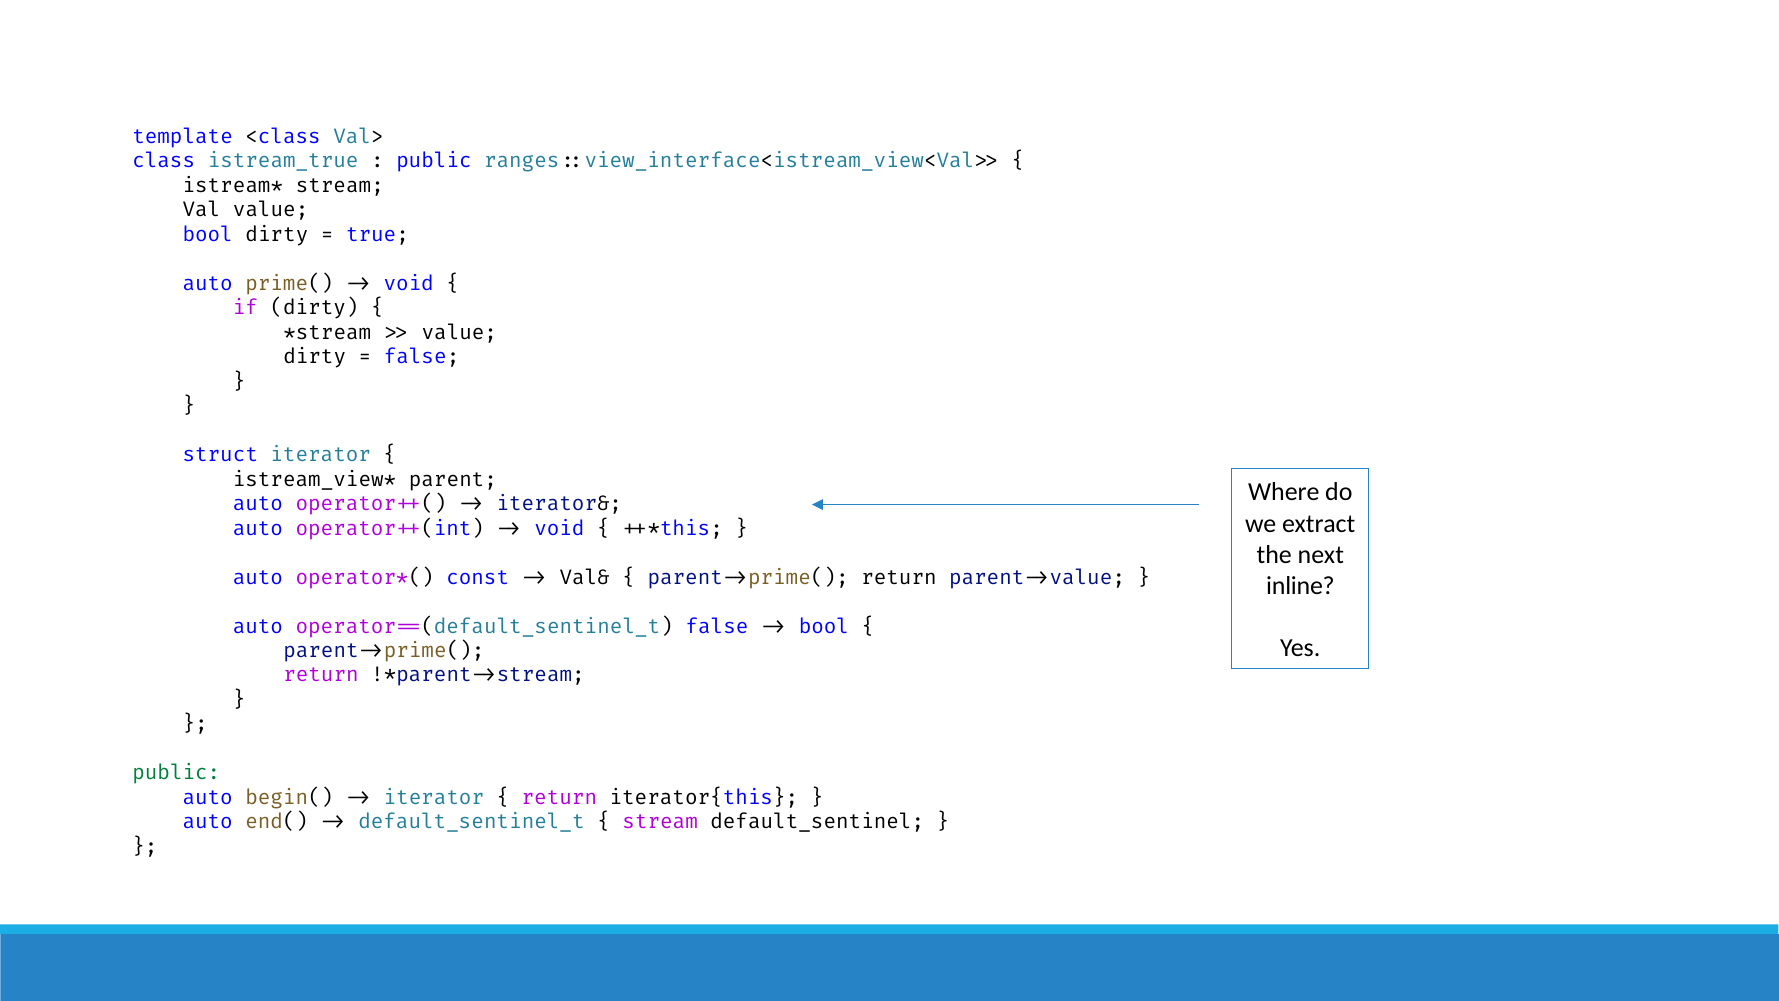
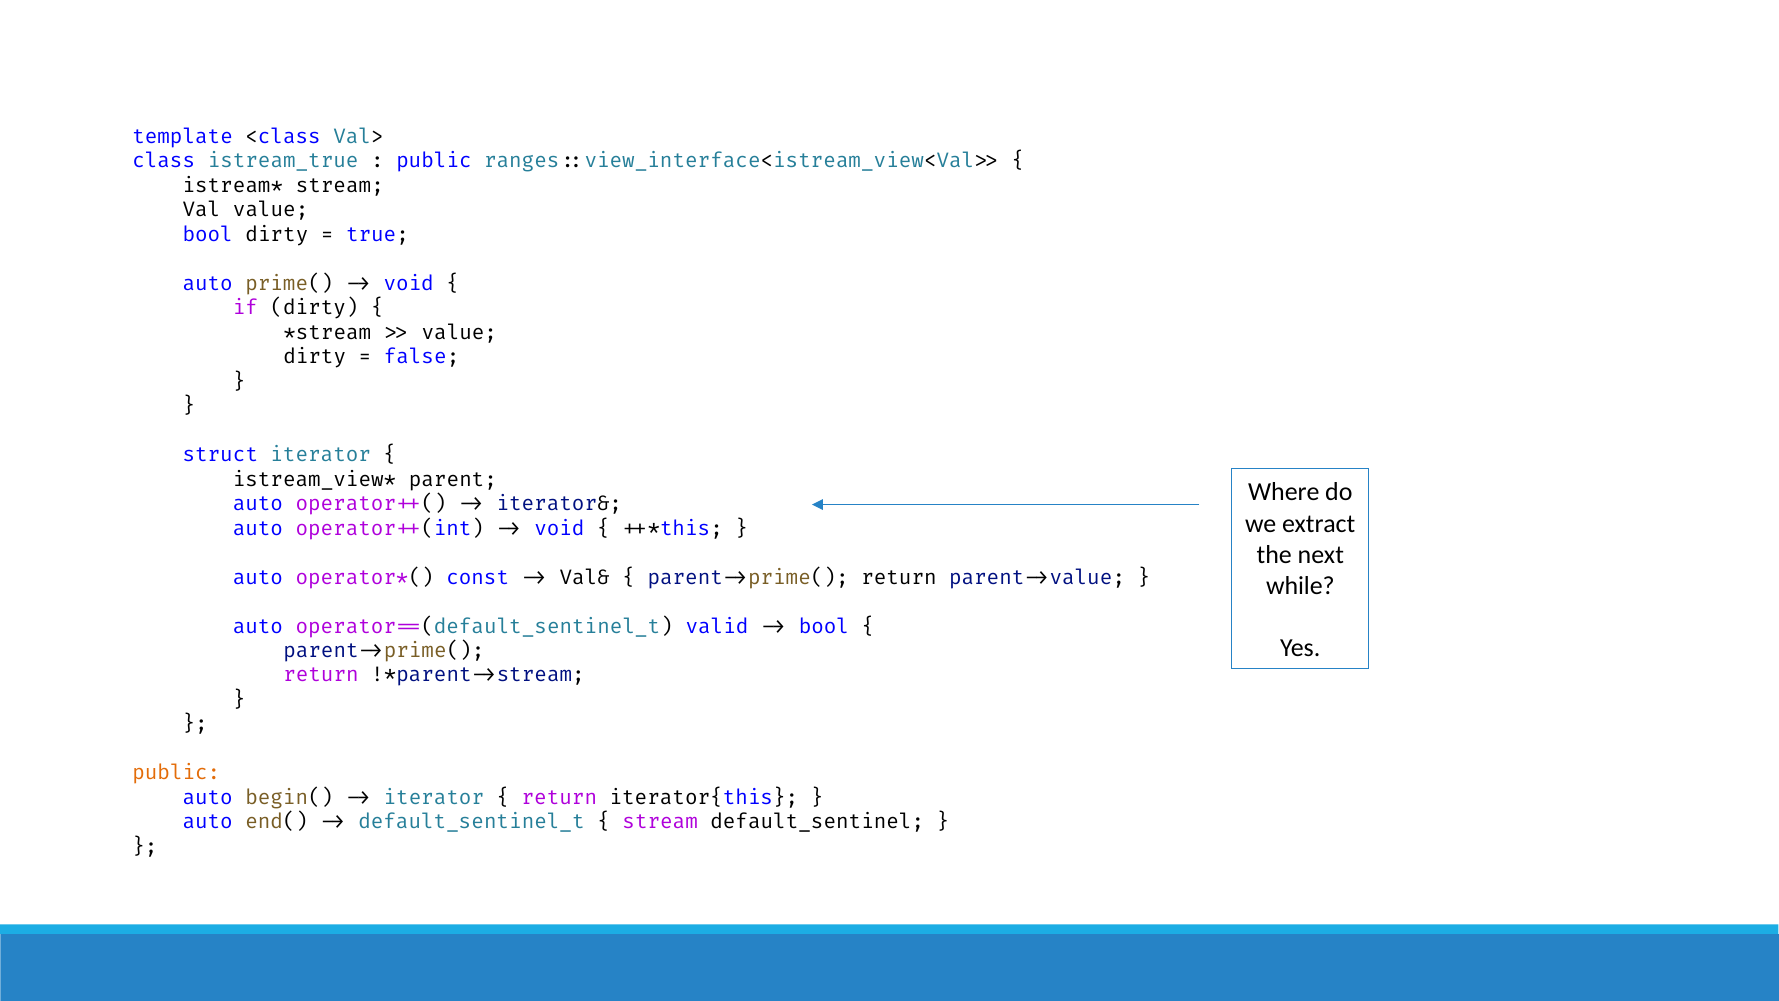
inline: inline -> while (1300, 586)
operator==(default_sentinel_t false: false -> valid (717, 626)
public colour: green -> orange (176, 773)
